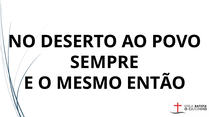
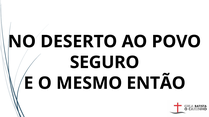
SEMPRE: SEMPRE -> SEGURO (105, 63)
